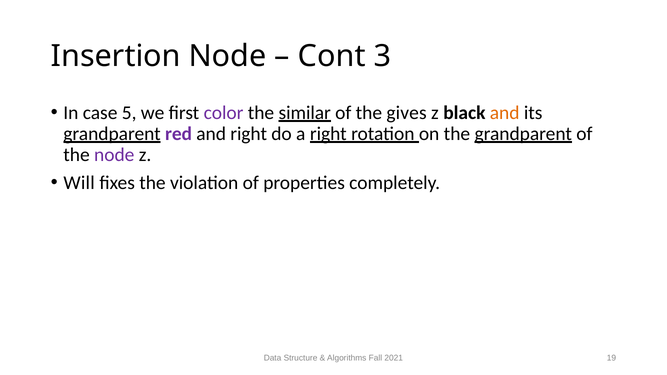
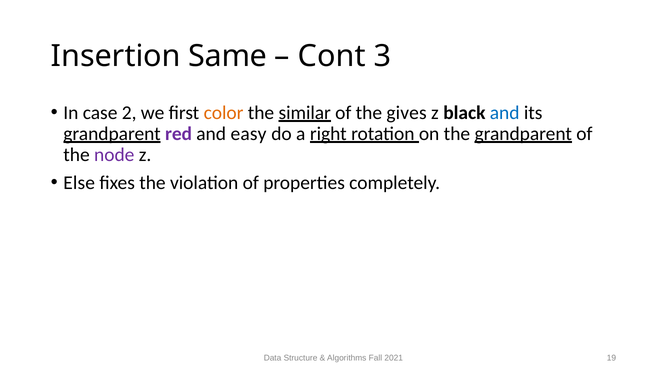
Insertion Node: Node -> Same (228, 56)
5: 5 -> 2 (129, 113)
color colour: purple -> orange (224, 113)
and colour: orange -> blue (505, 113)
and right: right -> easy (249, 134)
Will: Will -> Else (79, 183)
